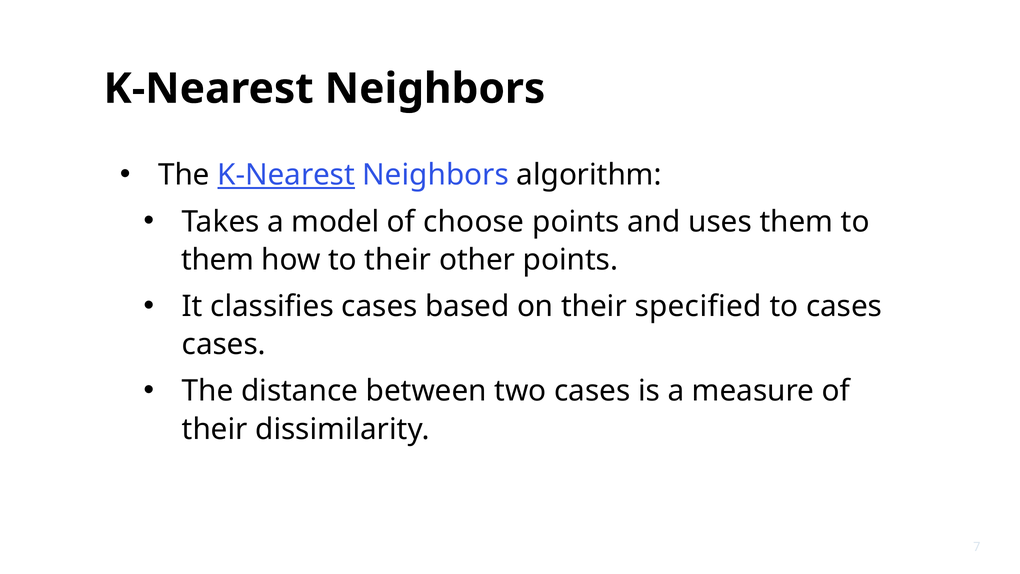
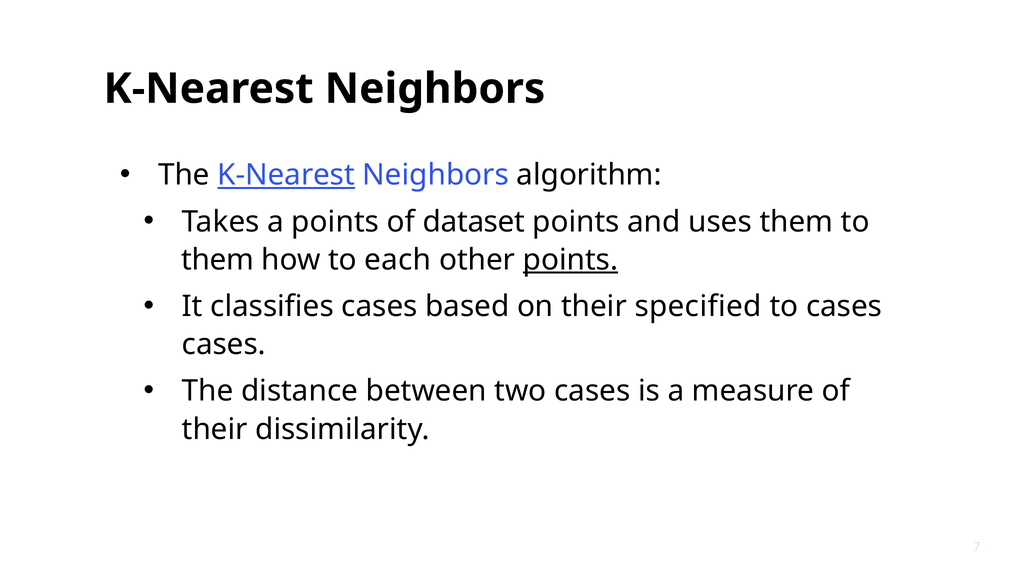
a model: model -> points (335, 222)
choose: choose -> dataset (474, 222)
to their: their -> each (398, 260)
points underline: none -> present (570, 260)
